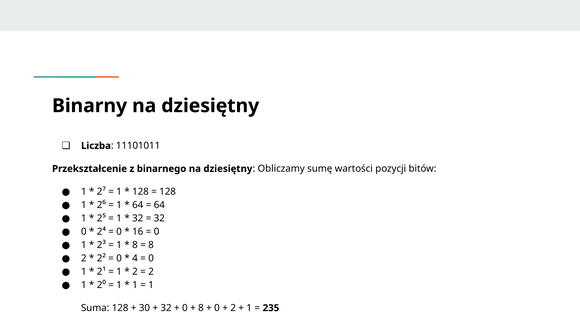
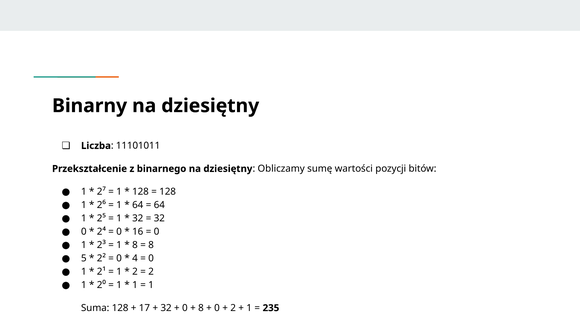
2: 2 -> 5 (84, 259)
30: 30 -> 17 (144, 308)
